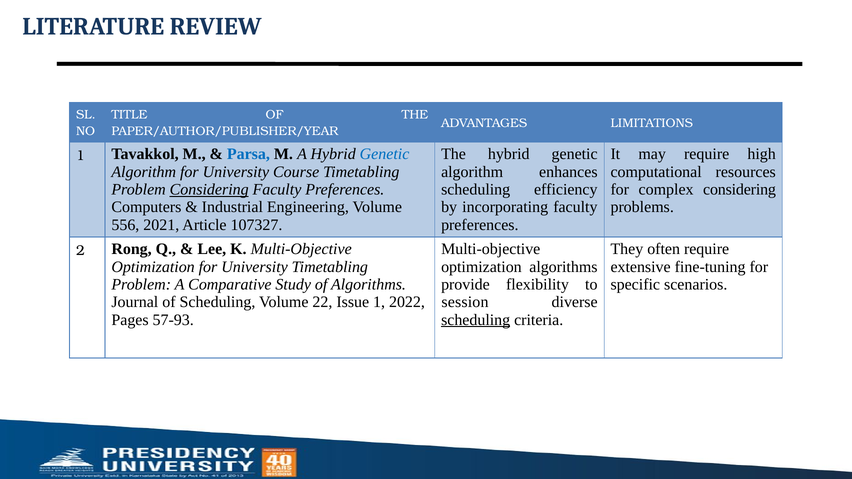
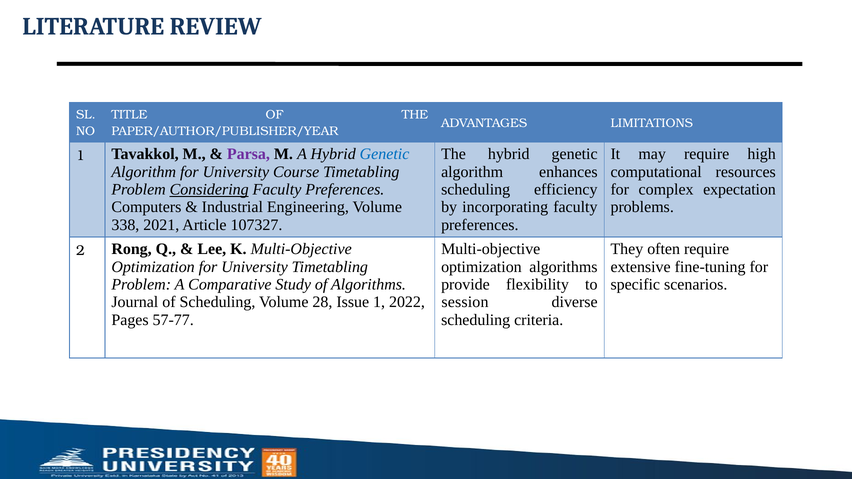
Parsa colour: blue -> purple (248, 154)
complex considering: considering -> expectation (739, 190)
556: 556 -> 338 (125, 225)
22: 22 -> 28 (322, 302)
57-93: 57-93 -> 57-77 (173, 320)
scheduling underline: present -> none (476, 320)
